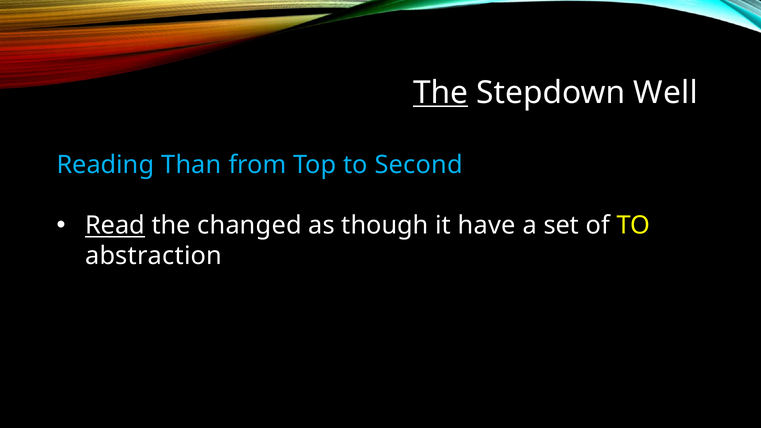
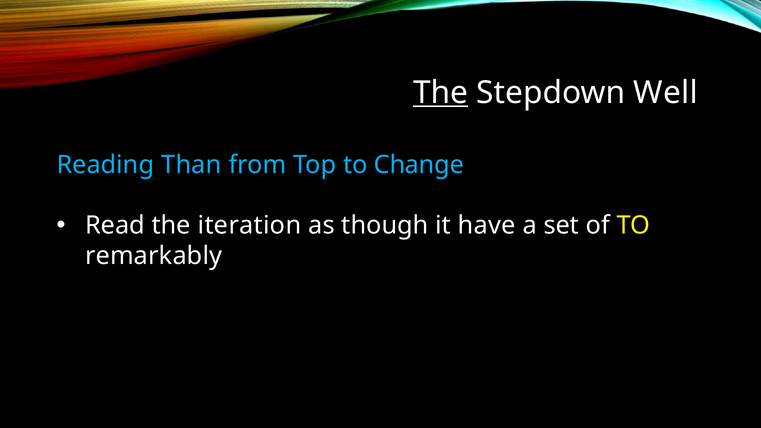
Second: Second -> Change (419, 165)
Read underline: present -> none (115, 226)
changed: changed -> iteration (249, 226)
abstraction: abstraction -> remarkably (154, 256)
